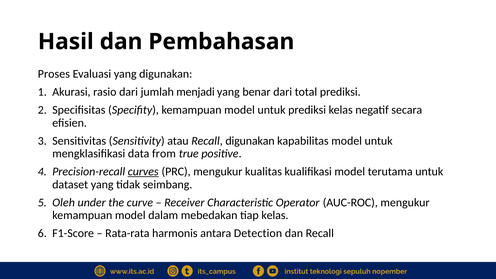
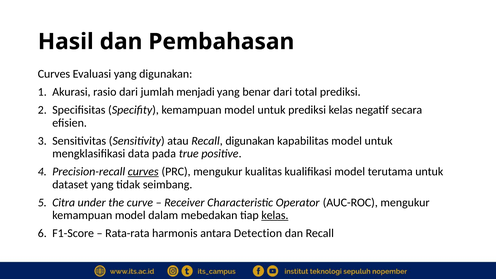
Proses: Proses -> Curves (54, 74)
from: from -> pada (164, 154)
Oleh: Oleh -> Citra (64, 203)
kelas underline: none -> present (275, 215)
